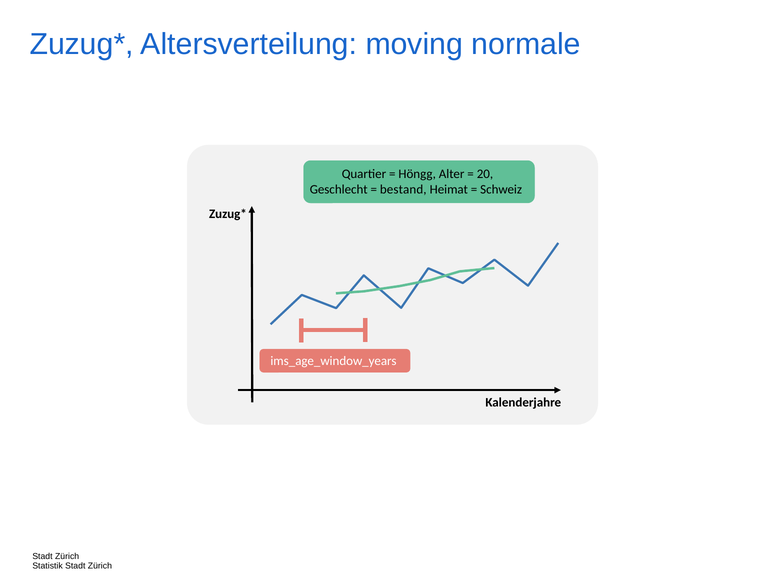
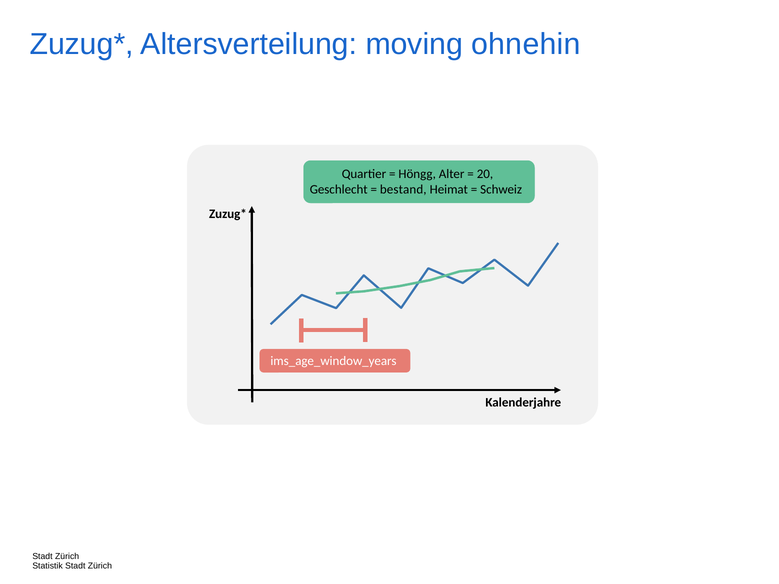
normale: normale -> ohnehin (526, 44)
